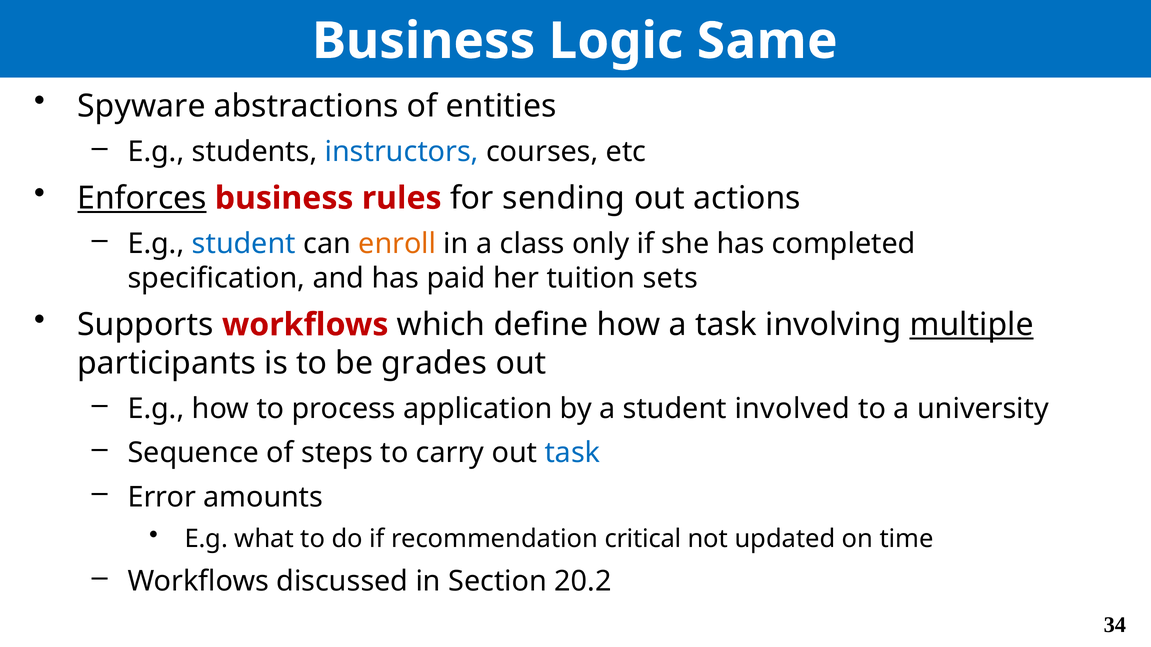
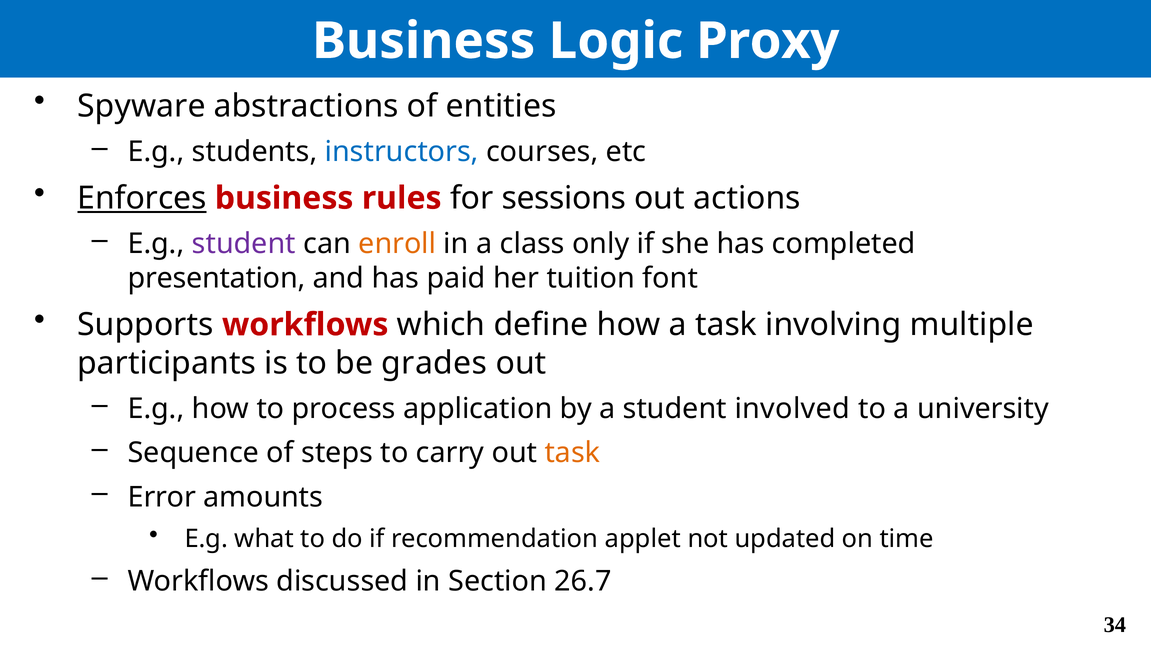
Same: Same -> Proxy (768, 41)
sending: sending -> sessions (564, 198)
student colour: blue -> purple (244, 244)
specification: specification -> presentation (216, 279)
sets: sets -> font (670, 279)
multiple underline: present -> none (972, 325)
task colour: blue -> orange (572, 453)
critical: critical -> applet (643, 539)
20.2: 20.2 -> 26.7 (583, 582)
